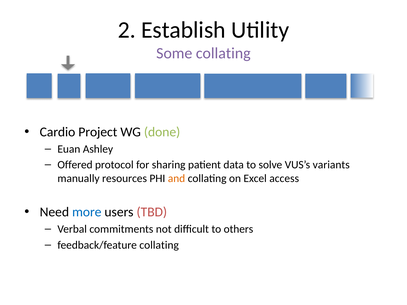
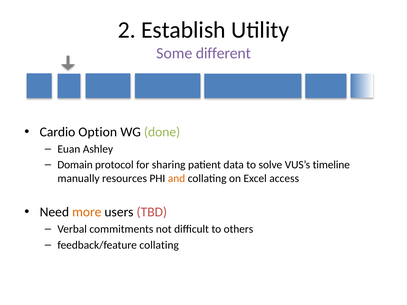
Some collating: collating -> different (223, 53)
Project: Project -> Option (98, 132)
Offered: Offered -> Domain (75, 165)
variants: variants -> timeline (331, 165)
more colour: blue -> orange (87, 212)
